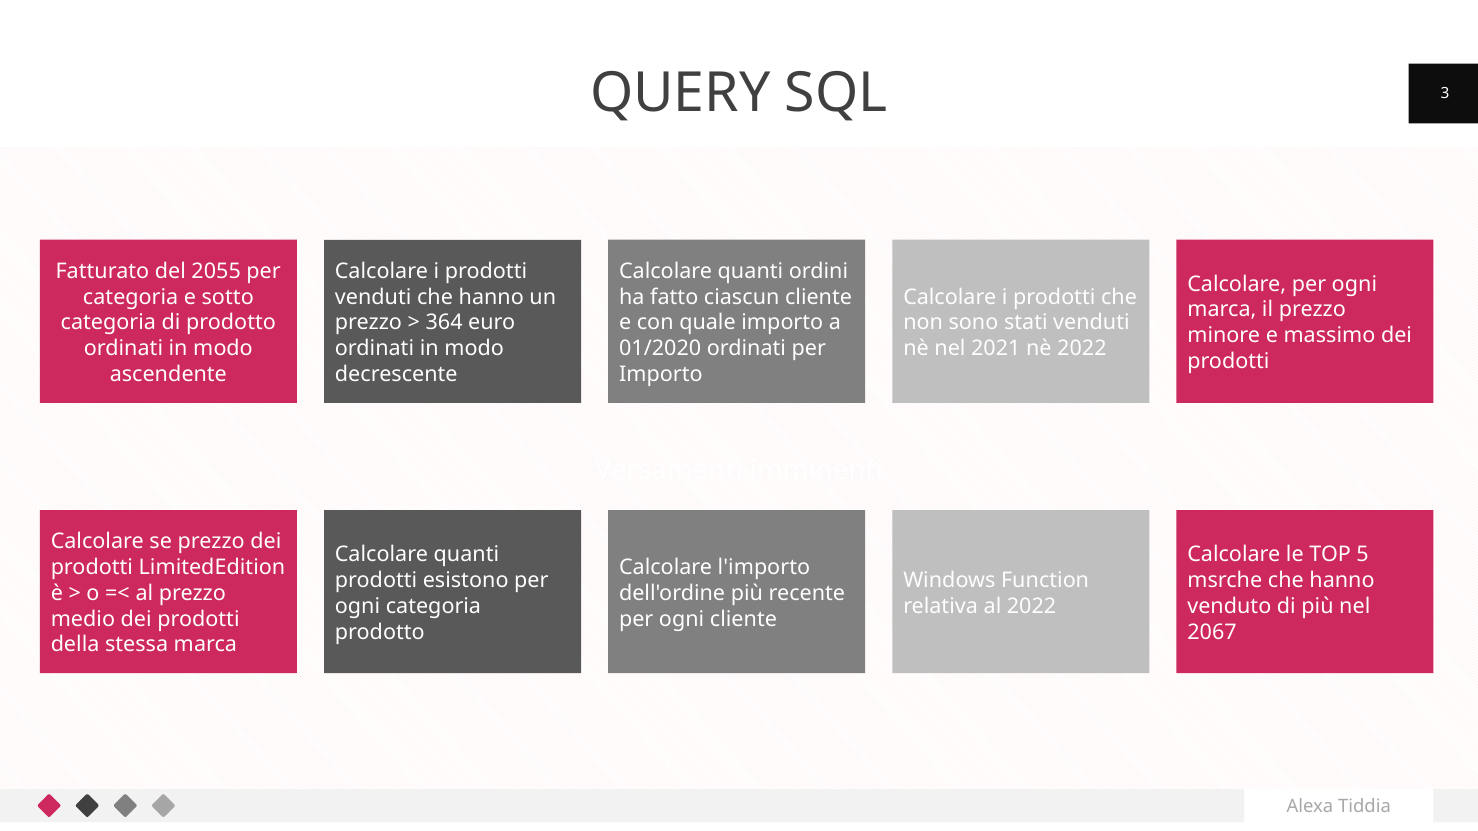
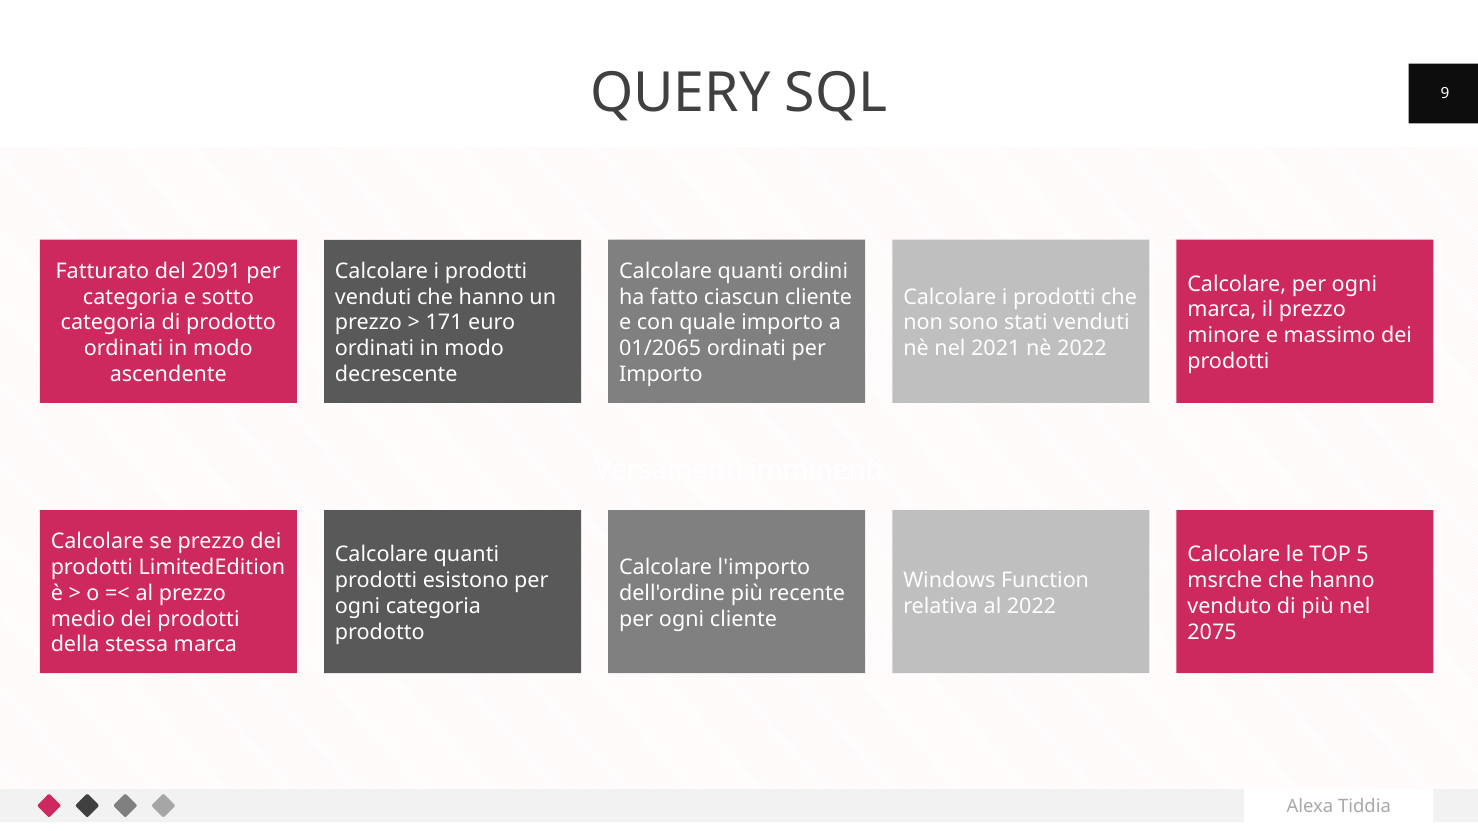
3: 3 -> 9 (1445, 93)
2055: 2055 -> 2091 (216, 271)
364: 364 -> 171 (444, 323)
01/2020: 01/2020 -> 01/2065 (660, 349)
2067: 2067 -> 2075 (1212, 632)
